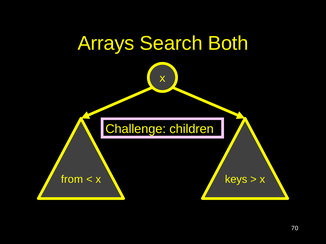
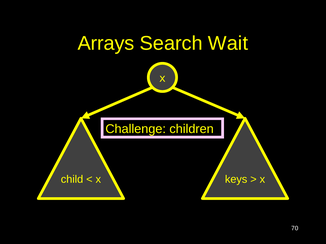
Both: Both -> Wait (228, 43)
from: from -> child (72, 180)
